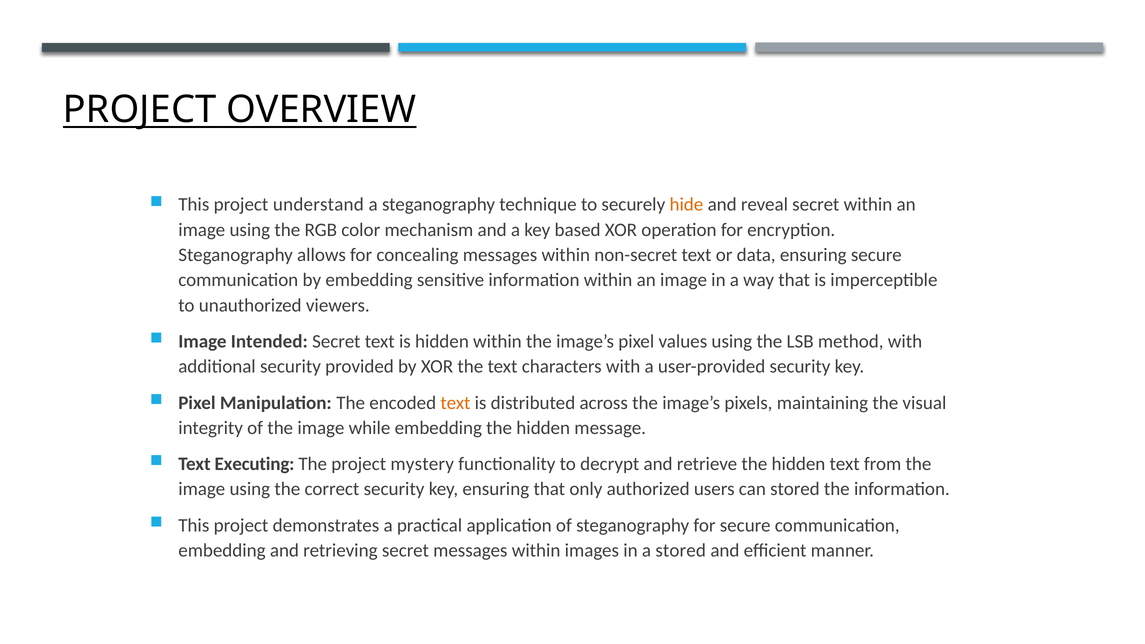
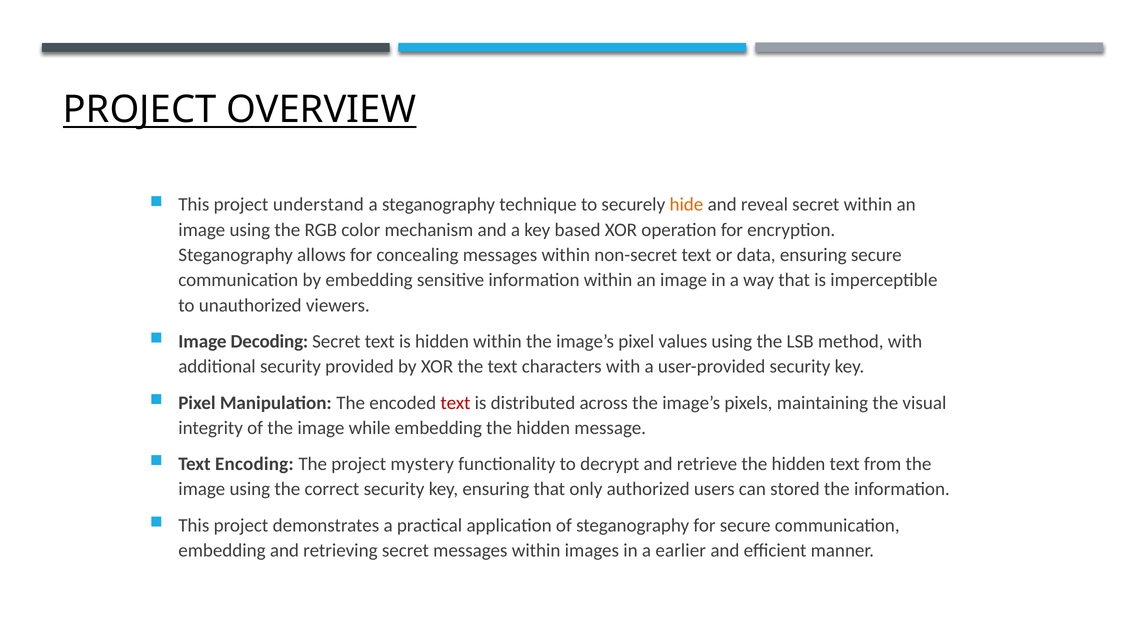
Intended: Intended -> Decoding (269, 341)
text colour: orange -> red (455, 403)
Executing: Executing -> Encoding (254, 464)
a stored: stored -> earlier (681, 551)
